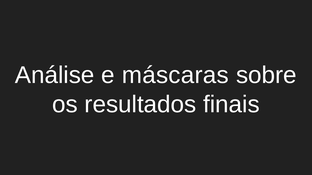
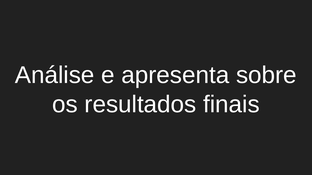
máscaras: máscaras -> apresenta (175, 75)
